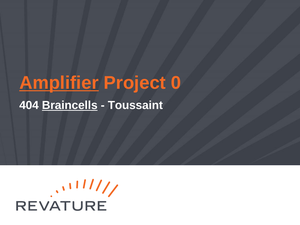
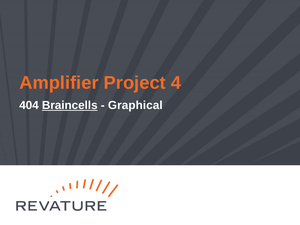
Amplifier underline: present -> none (59, 83)
0: 0 -> 4 (176, 83)
Toussaint: Toussaint -> Graphical (135, 105)
